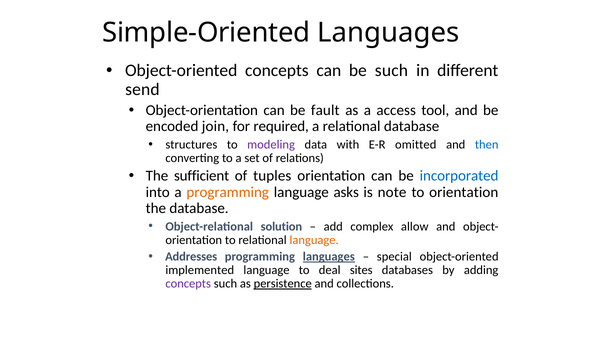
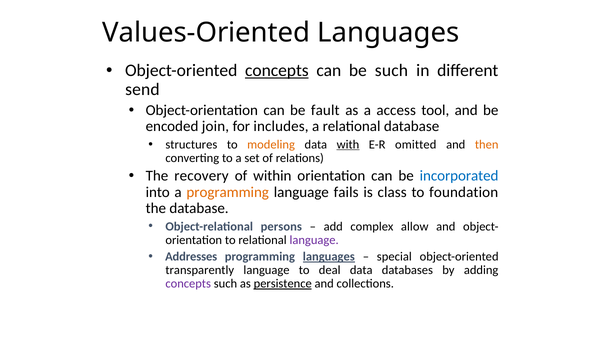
Simple-Oriented: Simple-Oriented -> Values-Oriented (206, 33)
concepts underline: none -> present (277, 71)
required: required -> includes (281, 126)
modeling colour: purple -> orange (271, 144)
with underline: none -> present (348, 144)
then colour: blue -> orange (487, 144)
sufficient: sufficient -> recovery (201, 176)
tuples: tuples -> within (272, 176)
asks: asks -> fails (346, 192)
note: note -> class (392, 192)
to orientation: orientation -> foundation (464, 192)
solution: solution -> persons (281, 226)
language colour: orange -> purple (314, 240)
implemented: implemented -> transparently (200, 270)
deal sites: sites -> data (361, 270)
